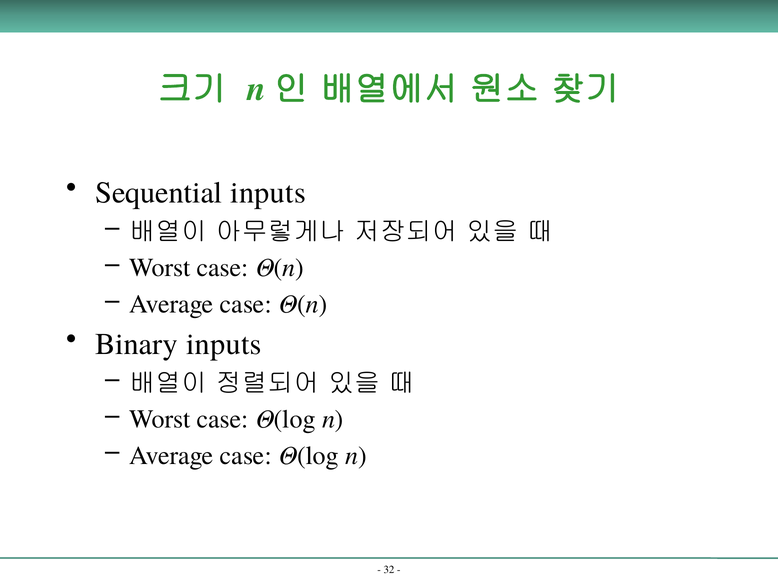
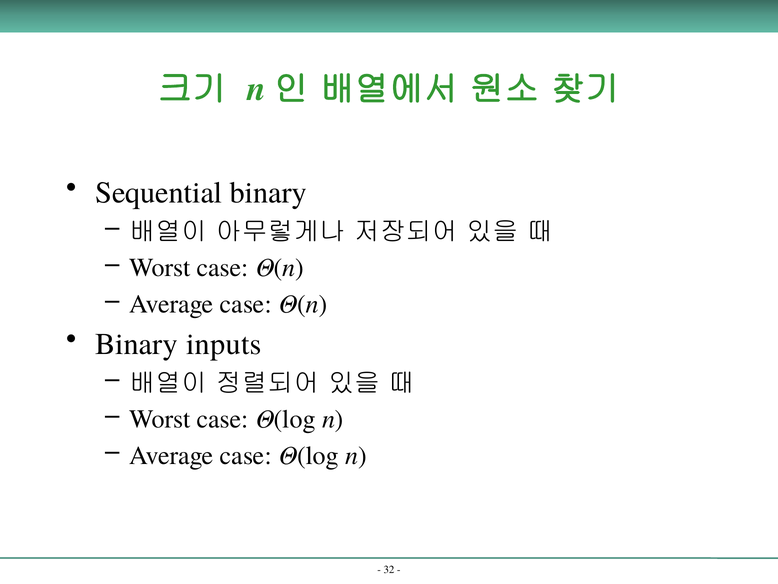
Sequential inputs: inputs -> binary (268, 193)
